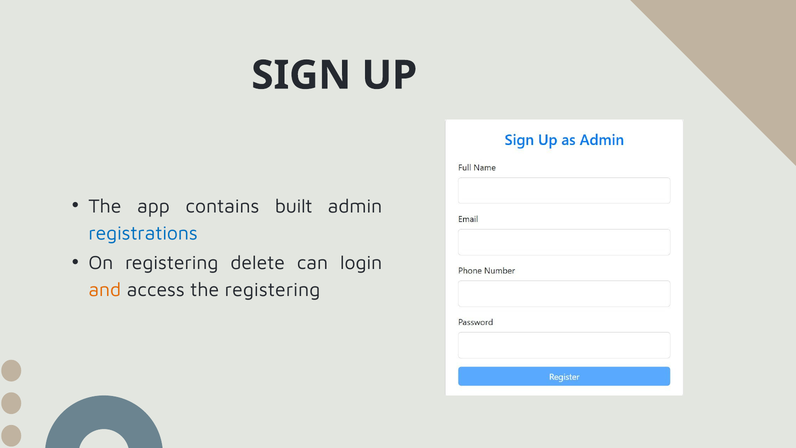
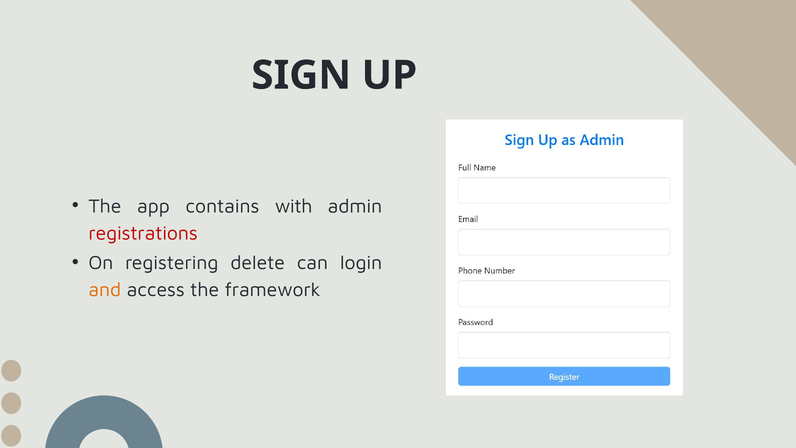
built: built -> with (294, 206)
registrations colour: blue -> red (143, 233)
the registering: registering -> framework (273, 290)
